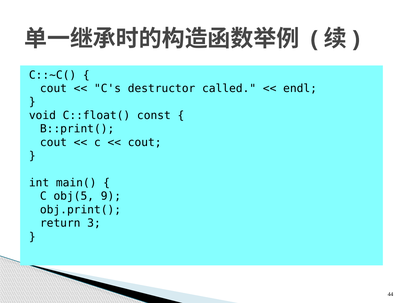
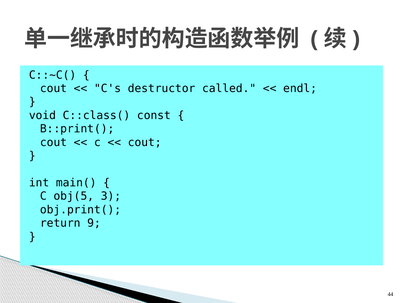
C::float(: C::float( -> C::class( (96, 115)
9: 9 -> 3 (111, 196)
3: 3 -> 9 (94, 223)
